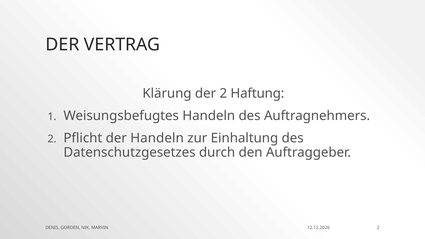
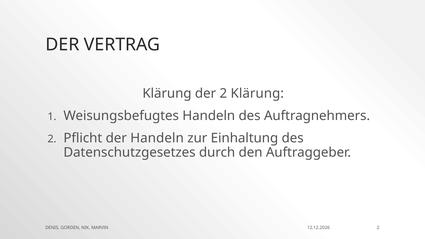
2 Haftung: Haftung -> Klärung (257, 94)
